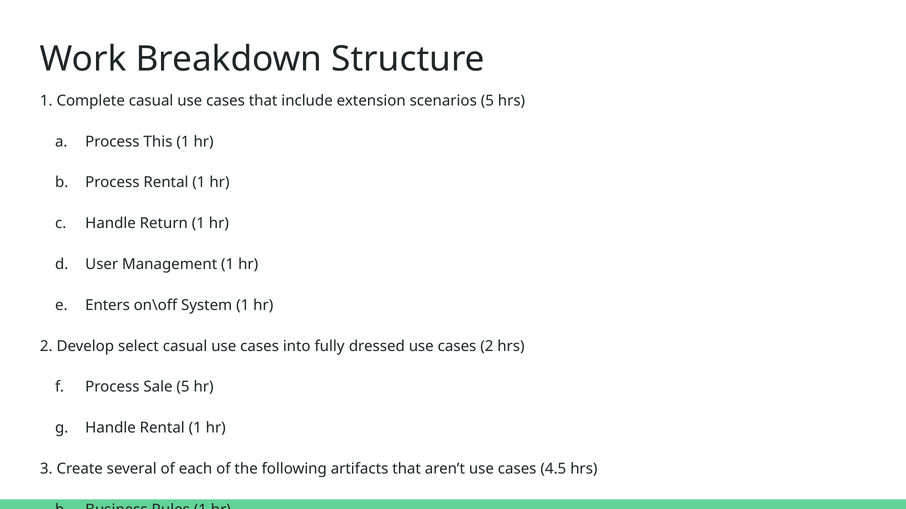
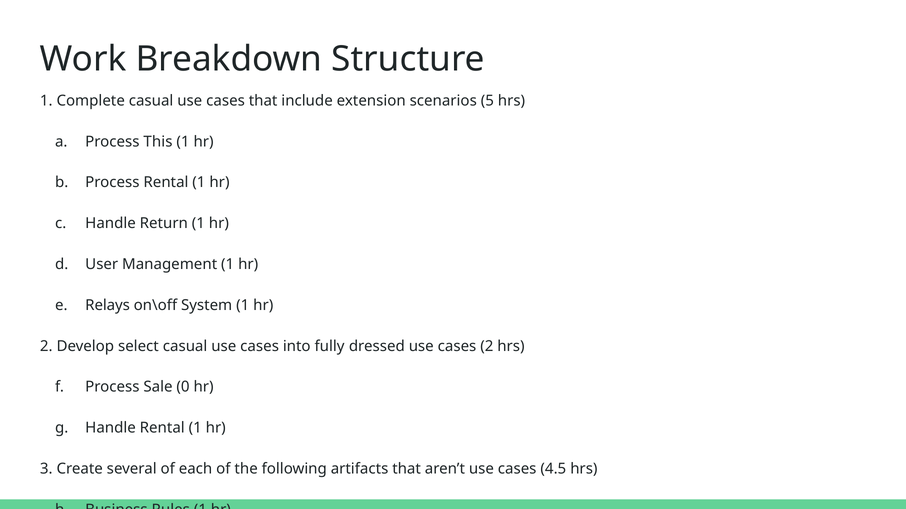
Enters: Enters -> Relays (108, 306)
Sale 5: 5 -> 0 (183, 387)
